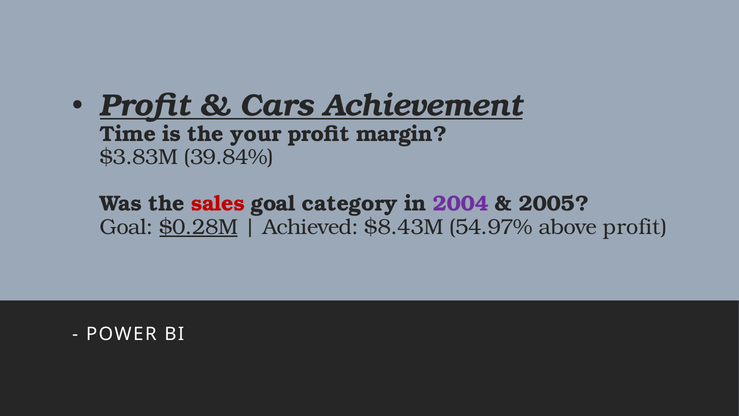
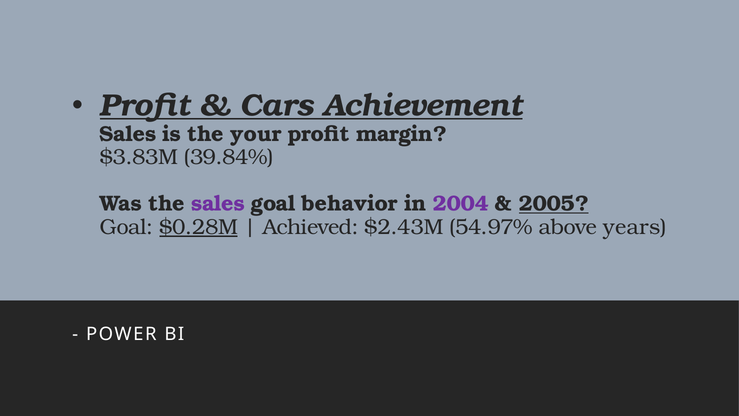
Time: Time -> Sales (128, 134)
sales colour: red -> purple (218, 204)
category: category -> behavior (350, 204)
2005 underline: none -> present (554, 204)
$8.43M: $8.43M -> $2.43M (404, 227)
above profit: profit -> years (635, 227)
